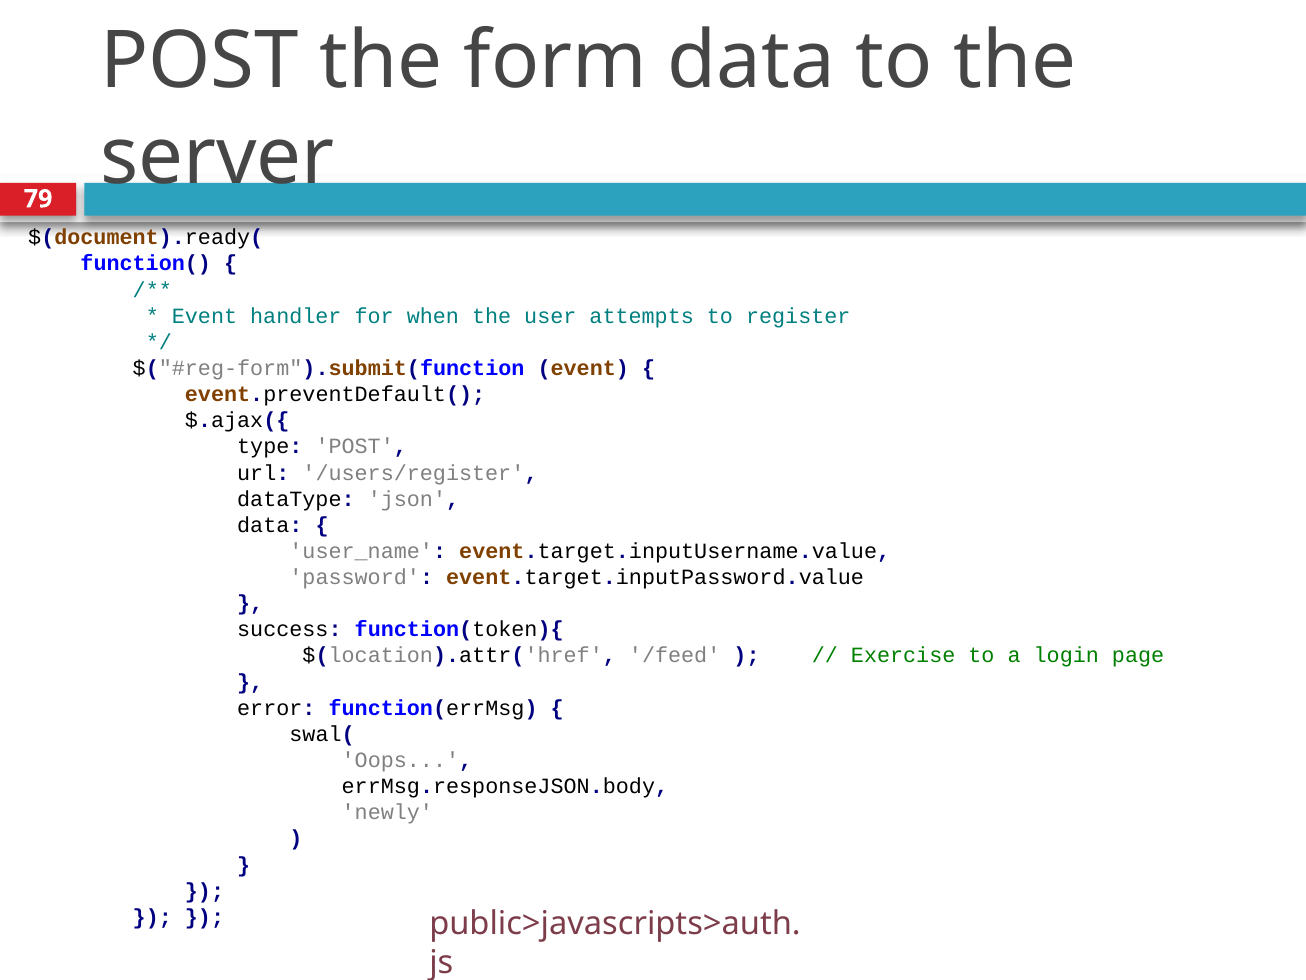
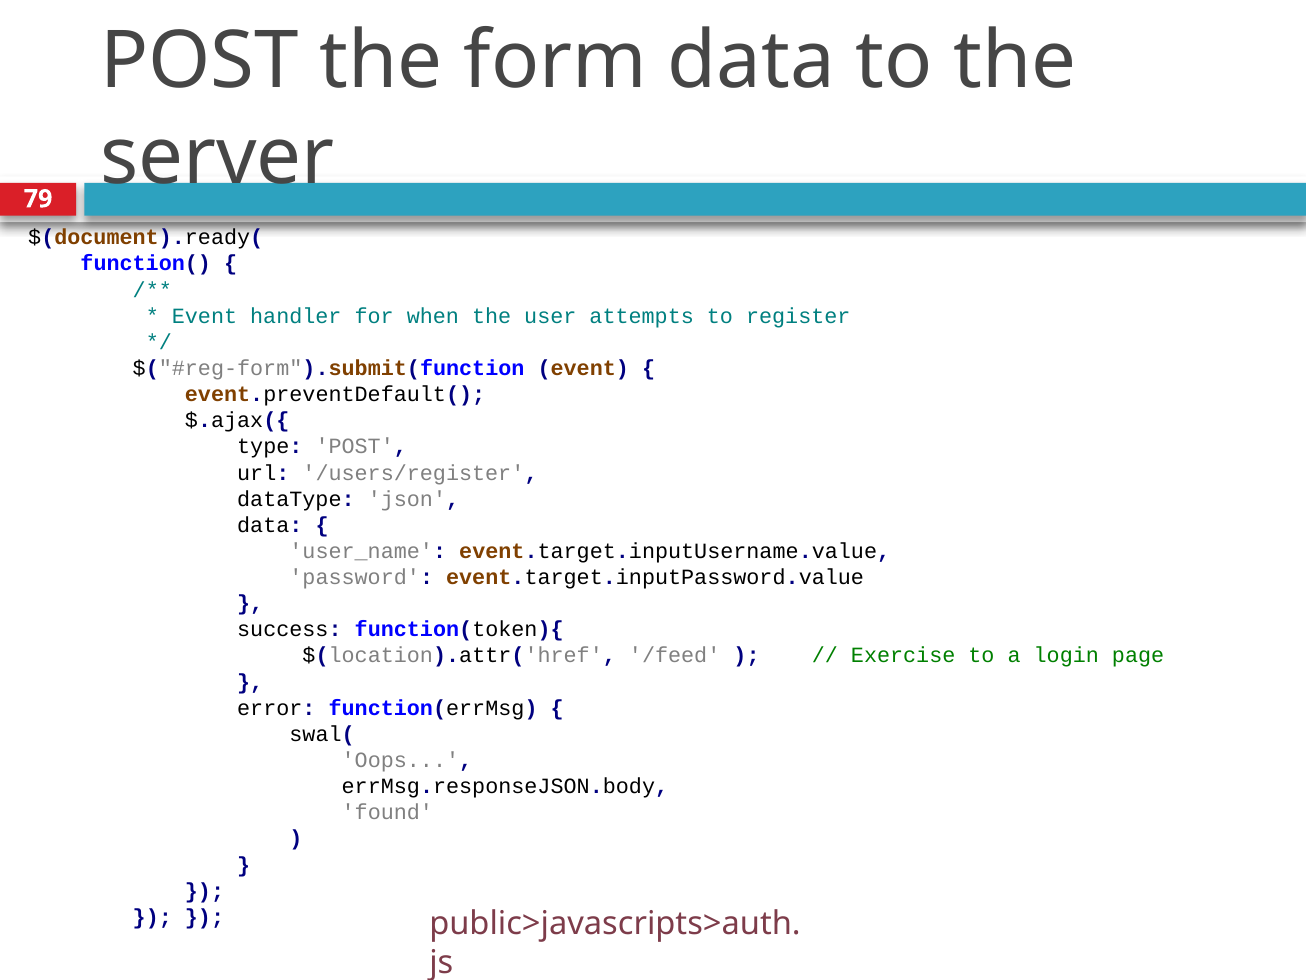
newly: newly -> found (387, 812)
